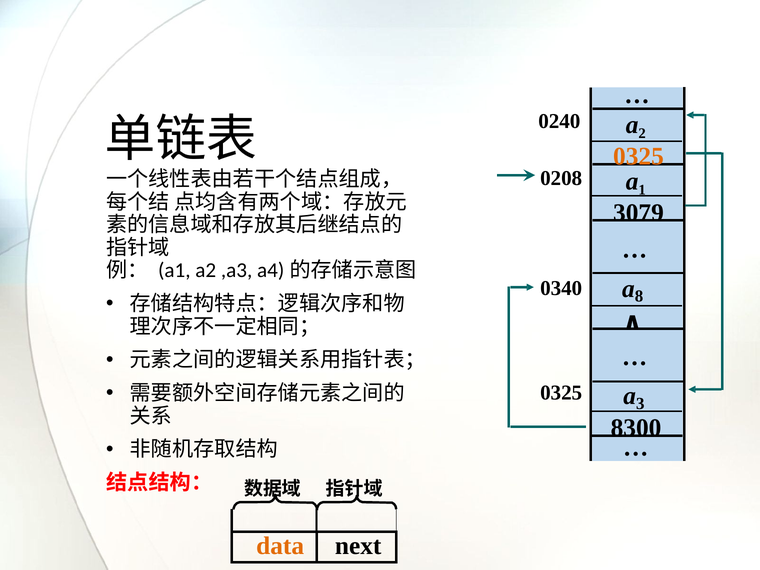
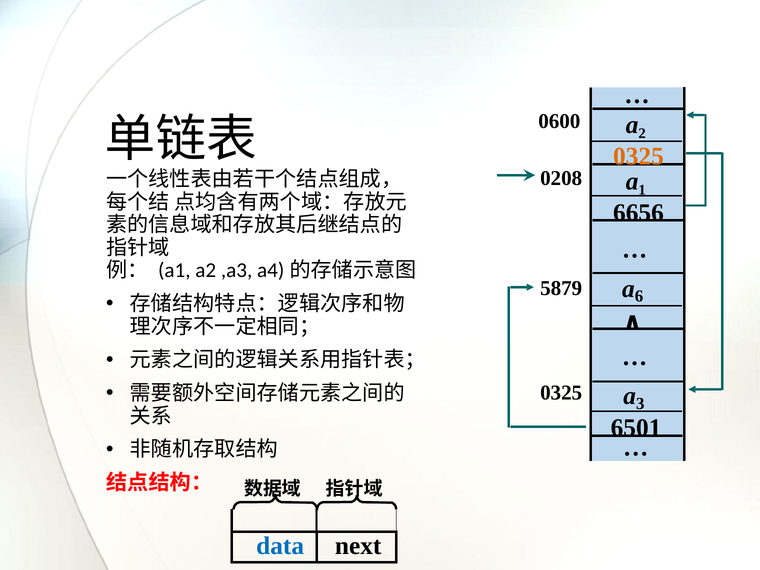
0240: 0240 -> 0600 (559, 121)
3079: 3079 -> 6656 (638, 213)
8: 8 -> 6 (639, 296)
0340: 0340 -> 5879 (561, 288)
8300: 8300 -> 6501 (636, 428)
data colour: orange -> blue (280, 546)
